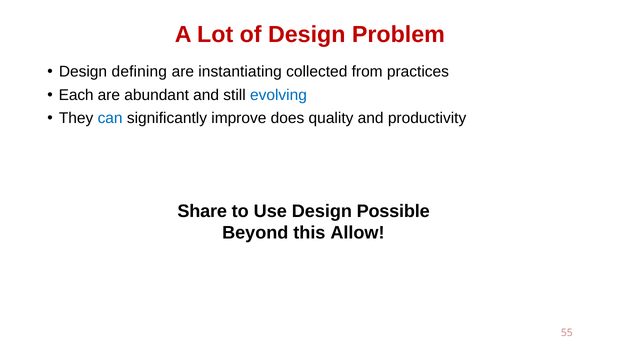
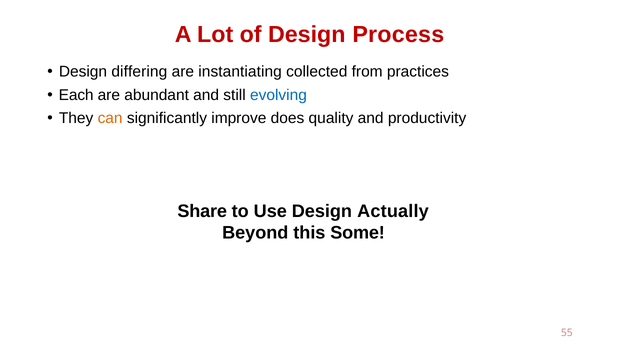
Problem: Problem -> Process (398, 35)
defining: defining -> differing (139, 72)
can colour: blue -> orange (110, 118)
Possible: Possible -> Actually (393, 211)
Allow: Allow -> Some (358, 233)
